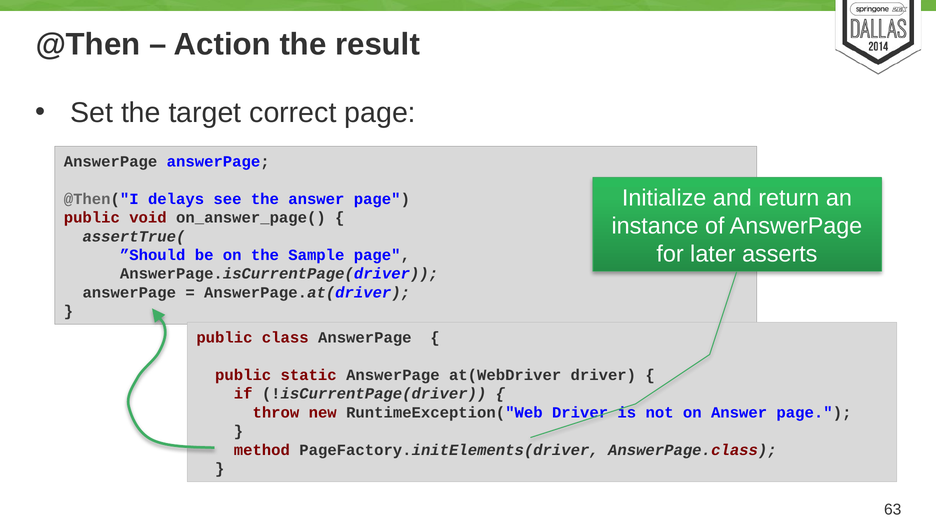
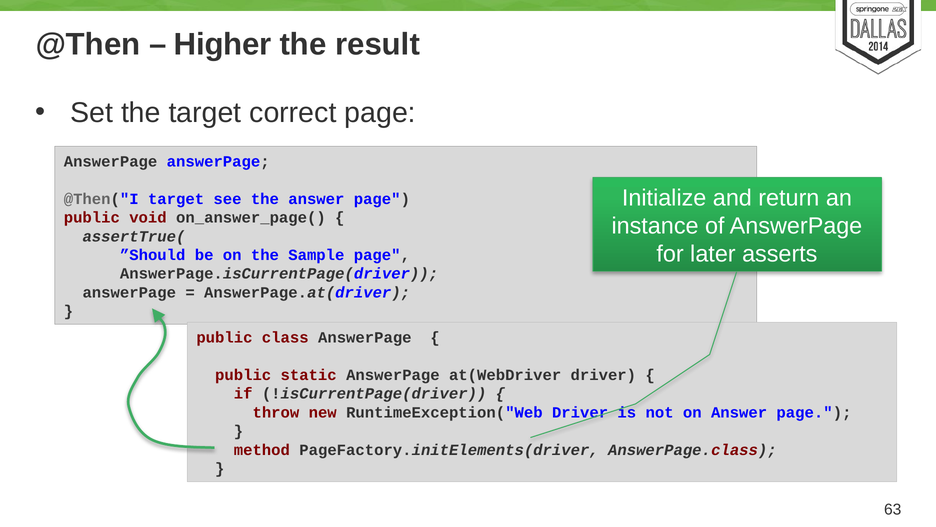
Action: Action -> Higher (223, 44)
@Then("I delays: delays -> target (176, 199)
